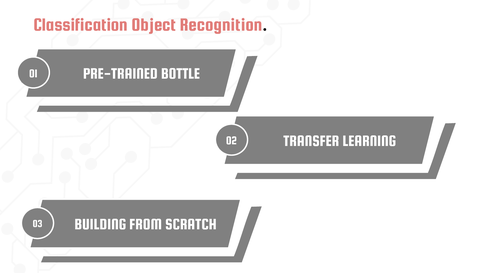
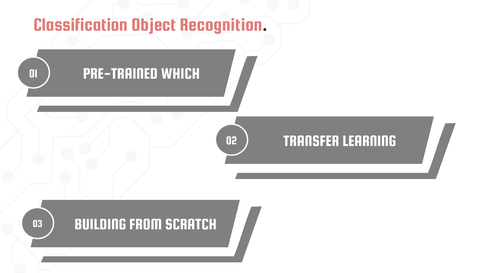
BOTTLE: BOTTLE -> WHICH (180, 74)
